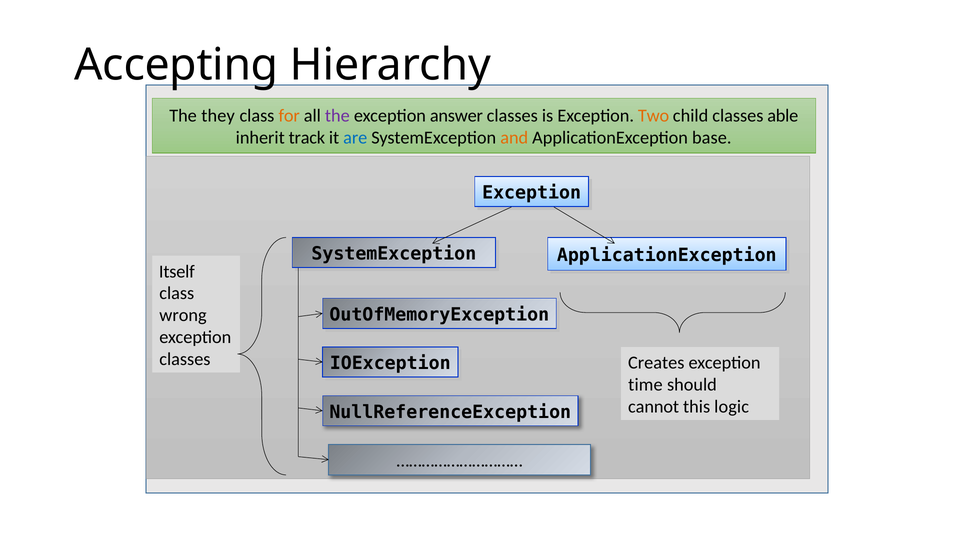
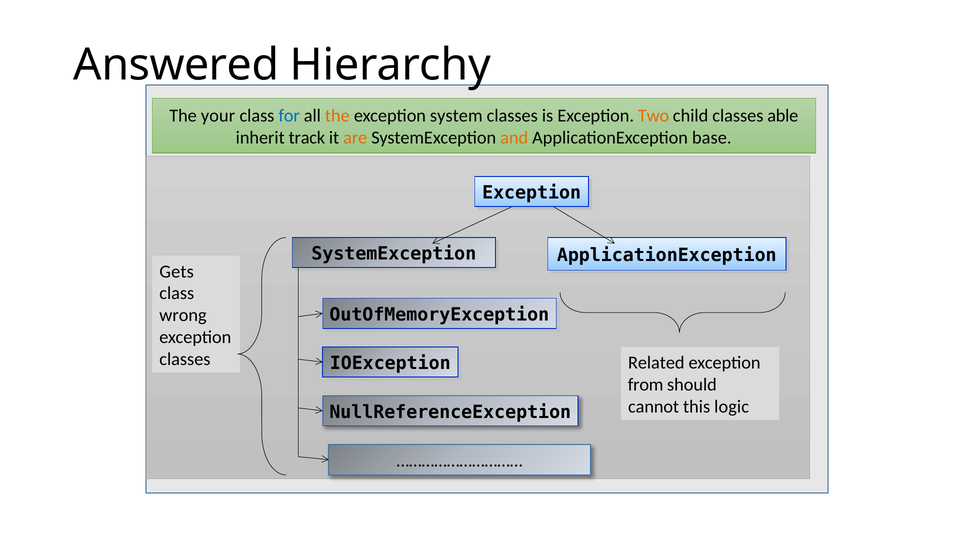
Accepting: Accepting -> Answered (176, 65)
they: they -> your (218, 116)
for colour: orange -> blue (289, 116)
the colour: purple -> orange (337, 116)
answer: answer -> system (456, 116)
are colour: blue -> orange (355, 138)
Itself: Itself -> Gets (177, 271)
Creates: Creates -> Related (656, 363)
time: time -> from (646, 385)
